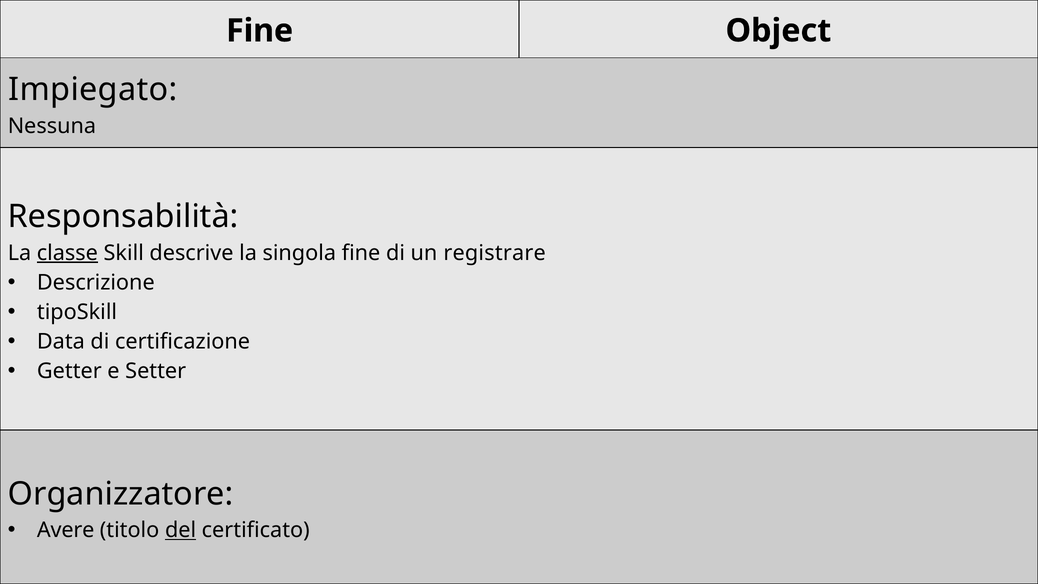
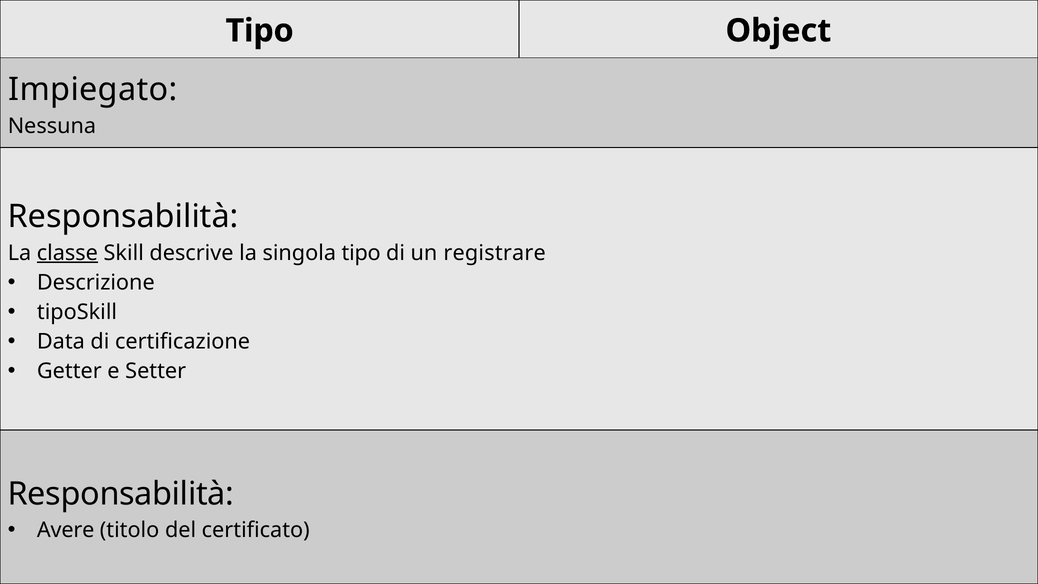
Fine: Fine -> Tipo (260, 31)
singola fine: fine -> tipo (361, 253)
Organizzatore: Organizzatore -> Responsabilità (121, 494)
del underline: present -> none (181, 530)
